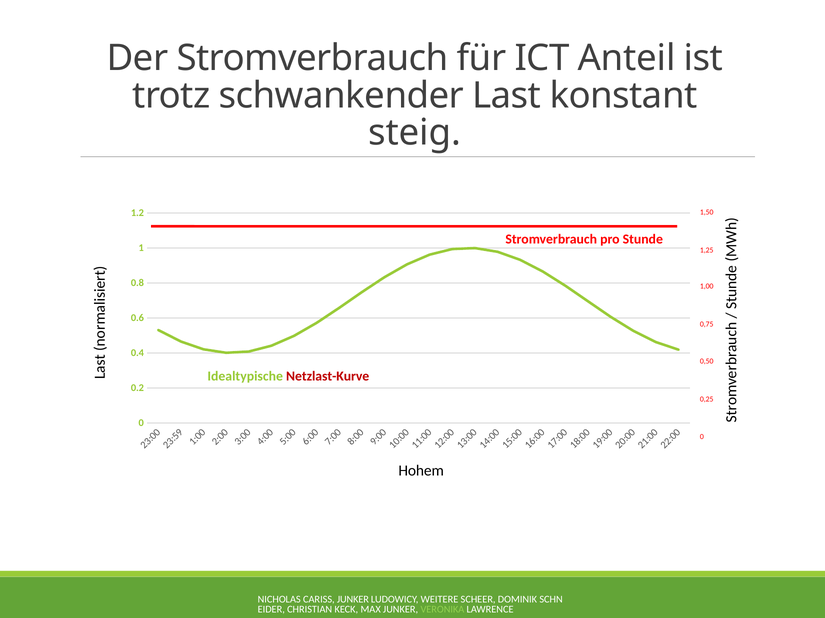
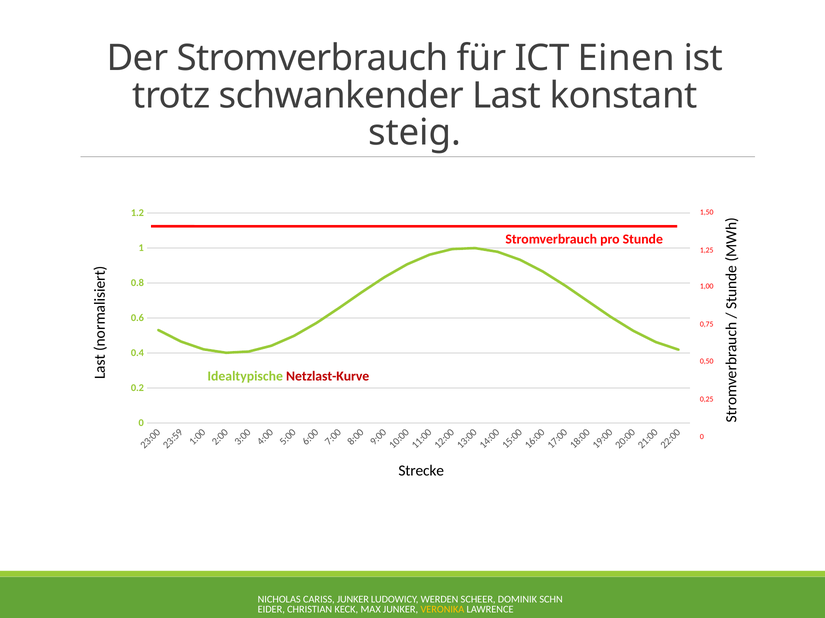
Anteil: Anteil -> Einen (626, 58)
Hohem: Hohem -> Strecke (421, 471)
WEITERE: WEITERE -> WERDEN (440, 600)
VERONIKA colour: light green -> yellow (442, 610)
